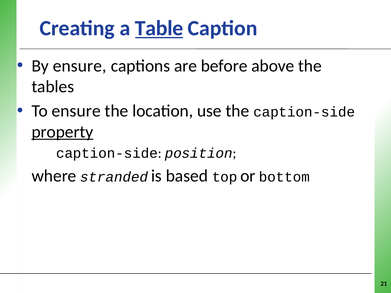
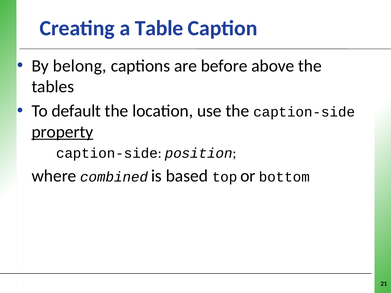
Table underline: present -> none (159, 28)
By ensure: ensure -> belong (80, 66)
To ensure: ensure -> default (76, 111)
stranded: stranded -> combined (114, 177)
